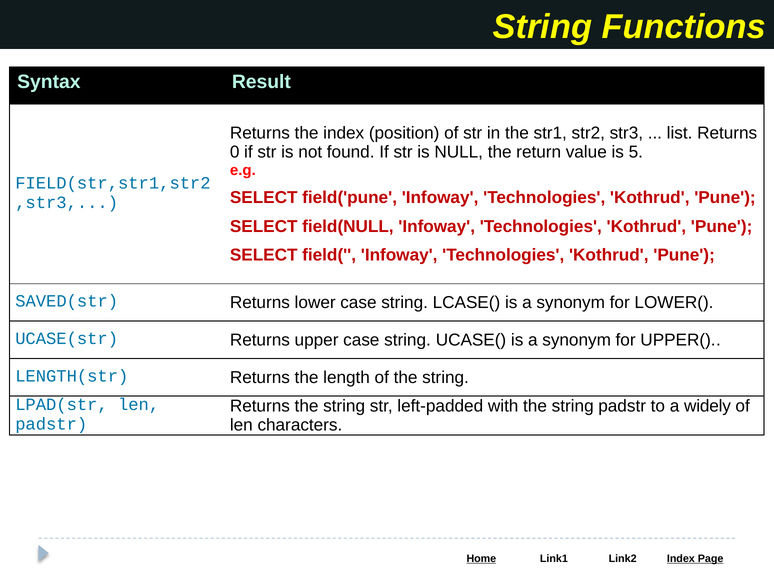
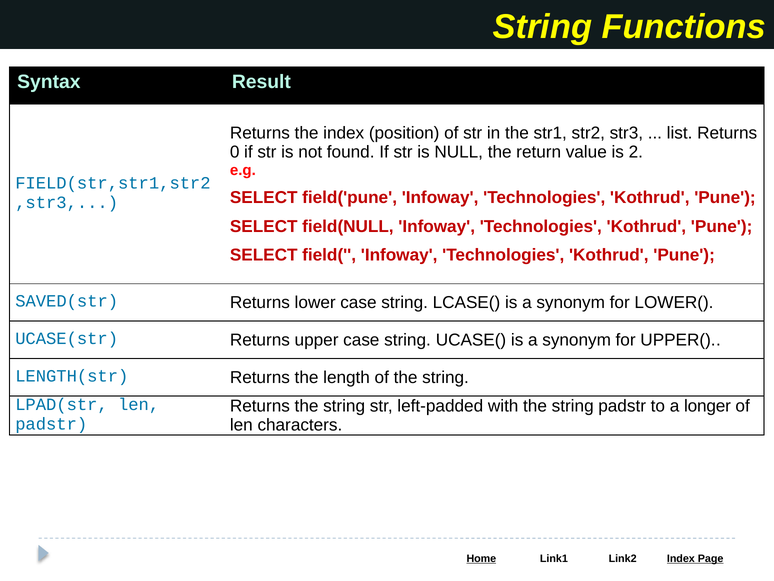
5: 5 -> 2 (636, 152)
widely: widely -> longer (707, 406)
